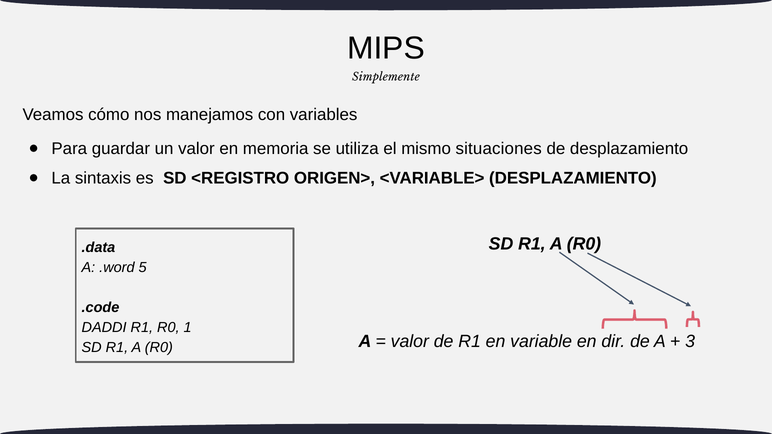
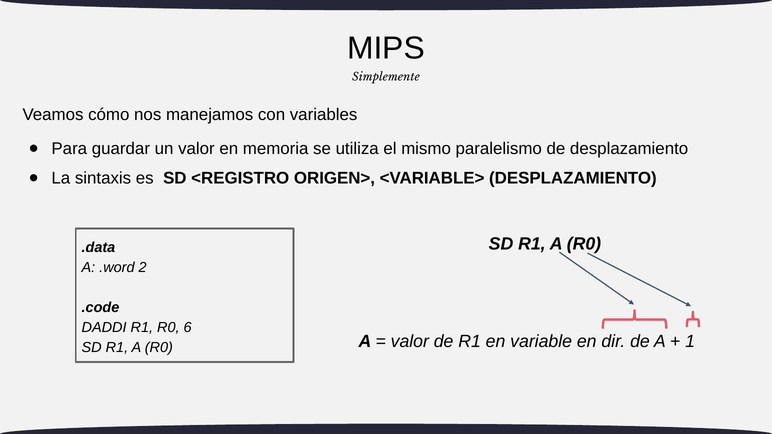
situaciones: situaciones -> paralelismo (499, 149)
5: 5 -> 2 (143, 268)
1: 1 -> 6 (188, 328)
3: 3 -> 1 (690, 342)
